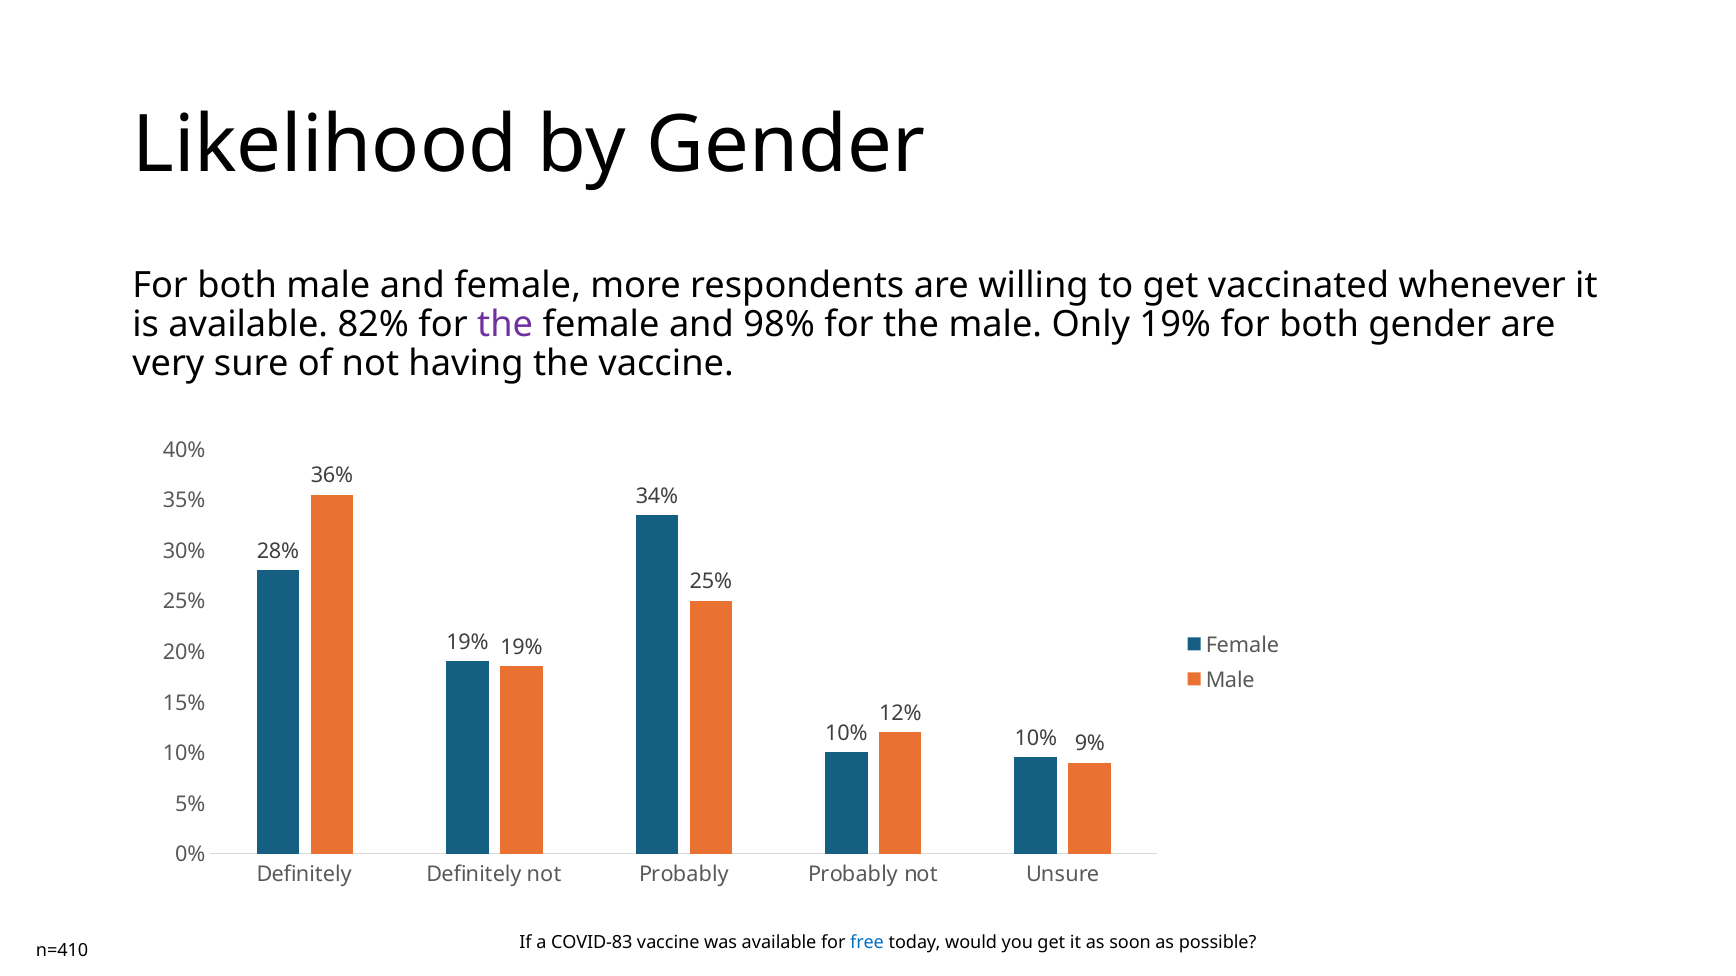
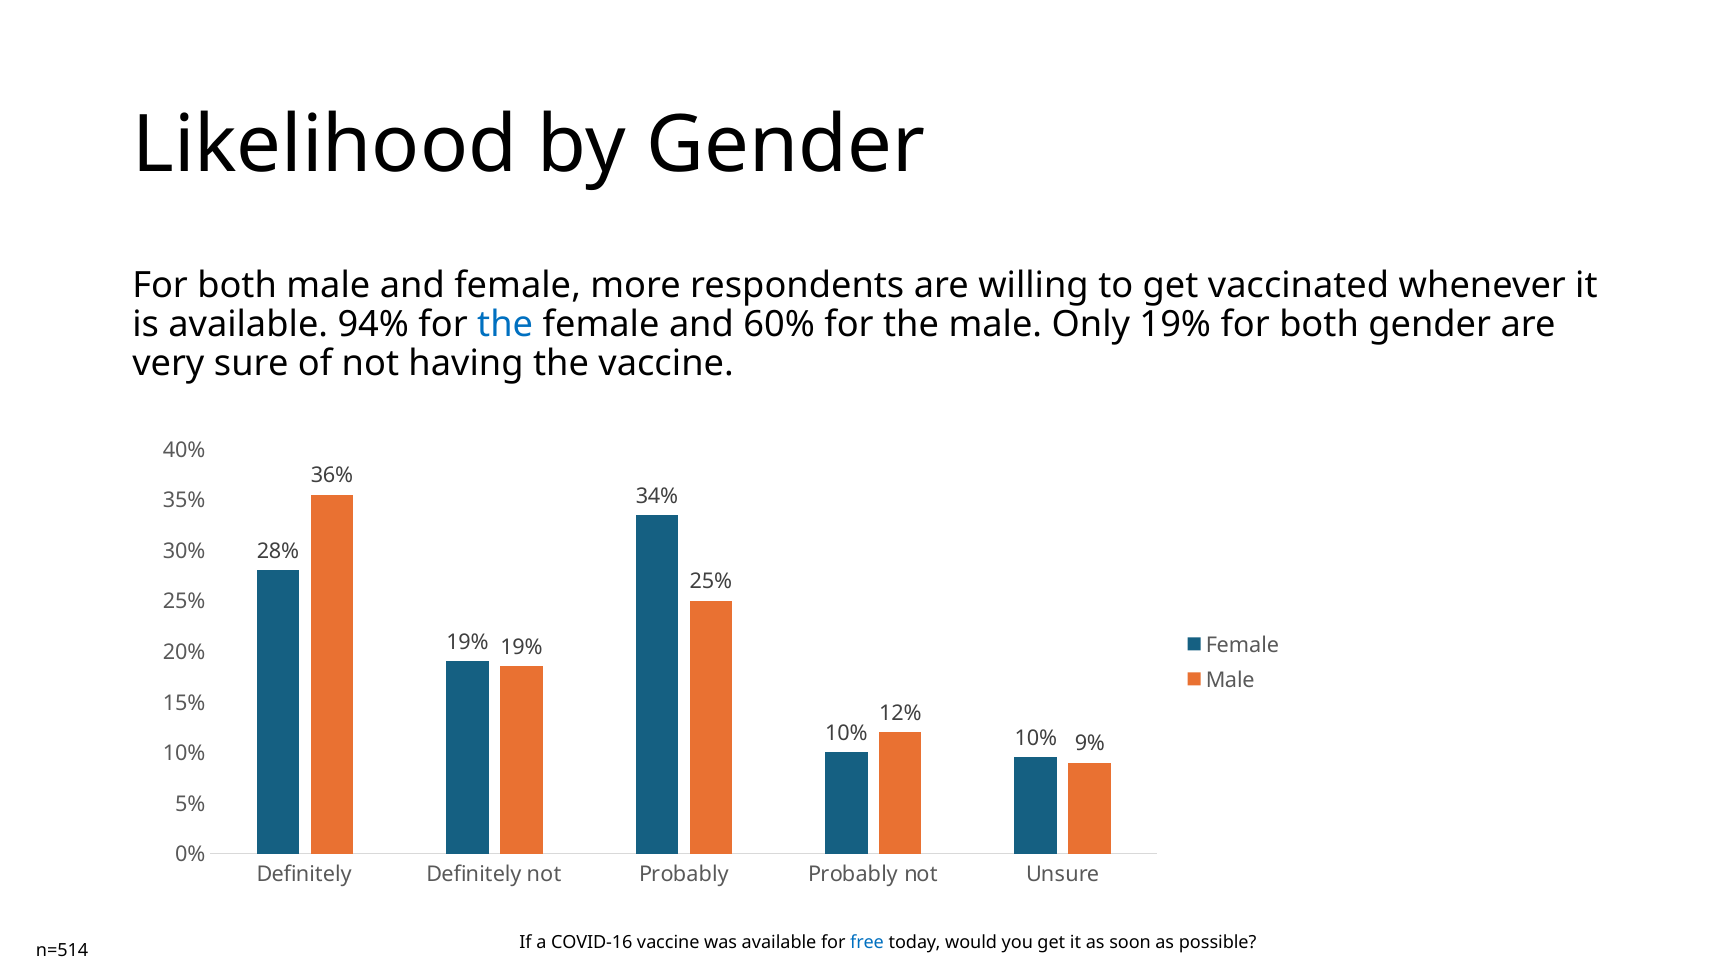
82%: 82% -> 94% (373, 325)
the colour: purple -> blue (505, 325)
98%: 98% -> 60% (779, 325)
n=410: n=410 -> n=514 (62, 951)
COVID-83: COVID-83 -> COVID-16 (592, 943)
